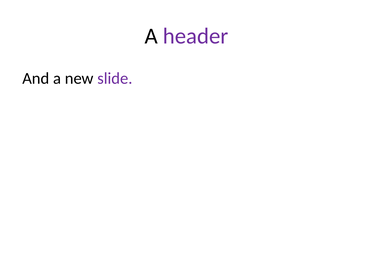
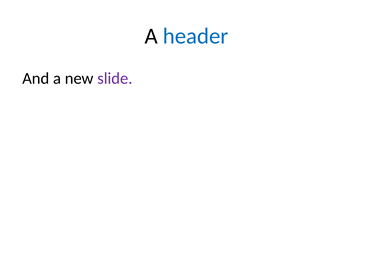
header colour: purple -> blue (196, 36)
